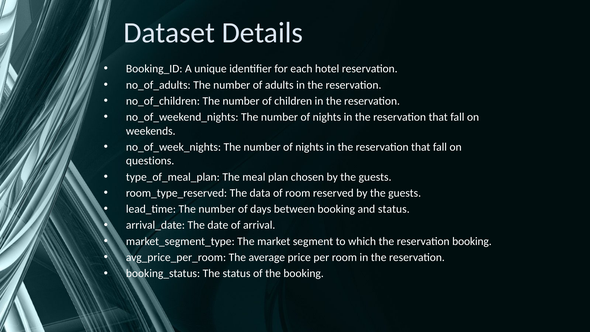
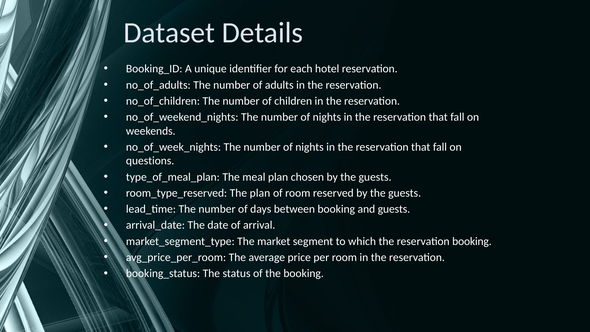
The data: data -> plan (260, 193)
and status: status -> guests (394, 209)
